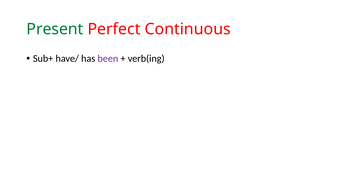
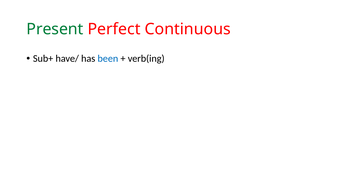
been colour: purple -> blue (108, 59)
